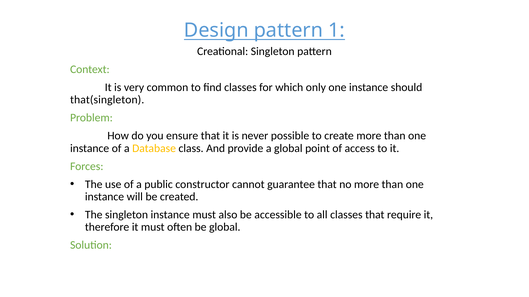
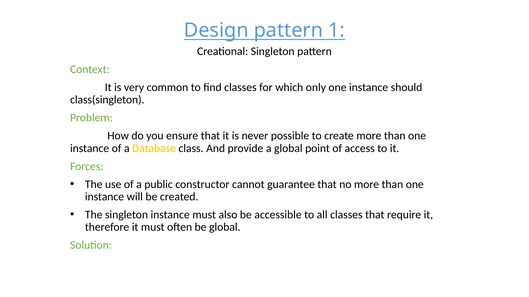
that(singleton: that(singleton -> class(singleton (107, 100)
